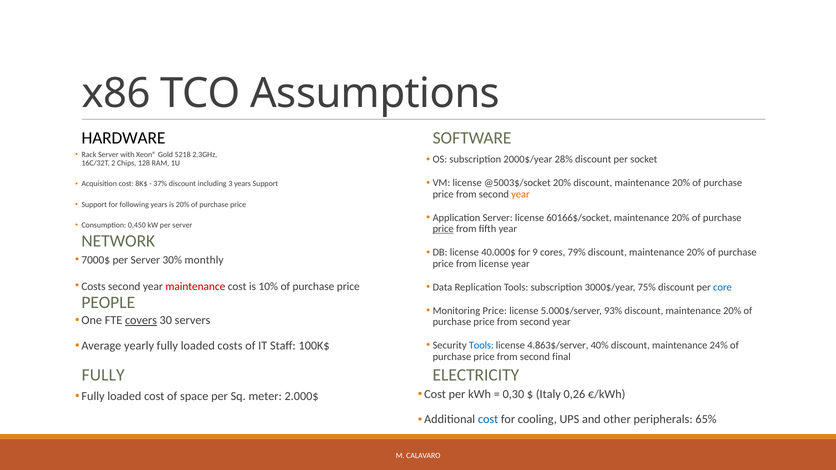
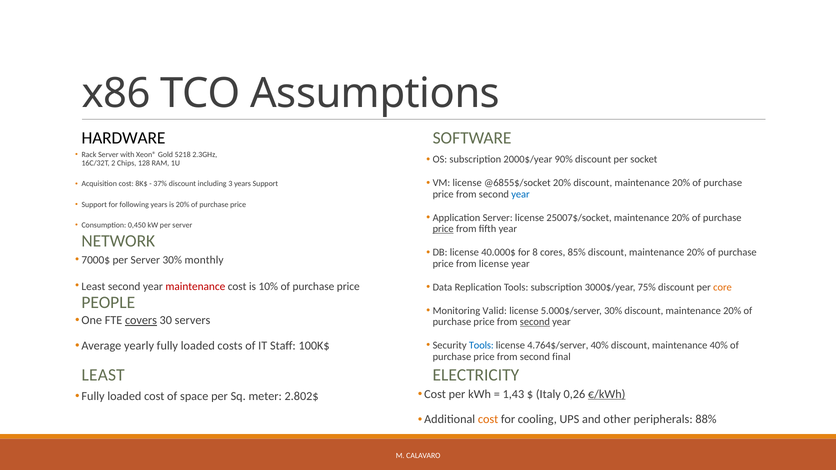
28%: 28% -> 90% (564, 160)
@5003$/socket: @5003$/socket -> @6855$/socket (517, 183)
year colour: orange -> blue (520, 194)
60166$/socket: 60166$/socket -> 25007$/socket (579, 218)
9: 9 -> 8 (535, 253)
79%: 79% -> 85% (577, 253)
Costs: Costs -> Least (93, 287)
core colour: blue -> orange (723, 287)
Monitoring Price: Price -> Valid (495, 311)
5.000$/server 93%: 93% -> 30% (613, 311)
second underline: none -> present (535, 322)
4.863$/server: 4.863$/server -> 4.764$/server (558, 345)
maintenance 24%: 24% -> 40% (719, 345)
FULLY: FULLY -> LEAST (103, 375)
2.000$: 2.000$ -> 2.802$ (302, 396)
0,30: 0,30 -> 1,43 (513, 394)
€/kWh underline: none -> present (607, 394)
cost colour: blue -> orange (488, 420)
65%: 65% -> 88% (706, 420)
